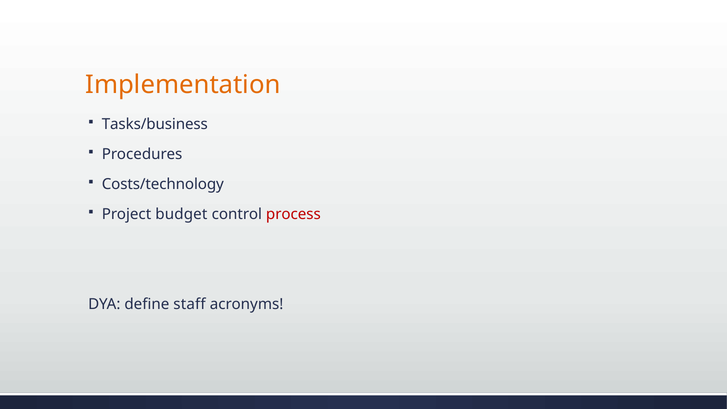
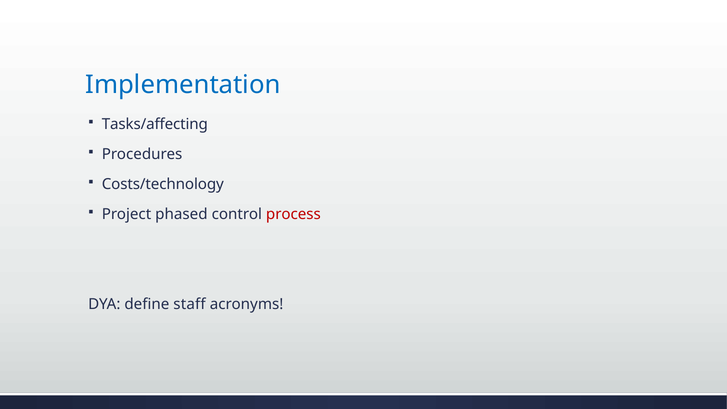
Implementation colour: orange -> blue (183, 85)
Tasks/business: Tasks/business -> Tasks/affecting (155, 124)
budget: budget -> phased (181, 214)
